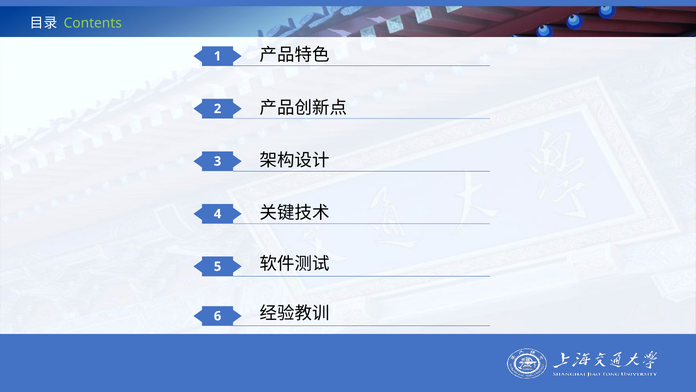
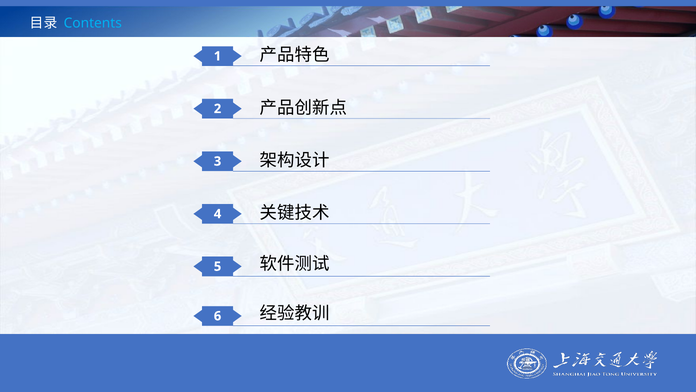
Contents colour: light green -> light blue (93, 23)
